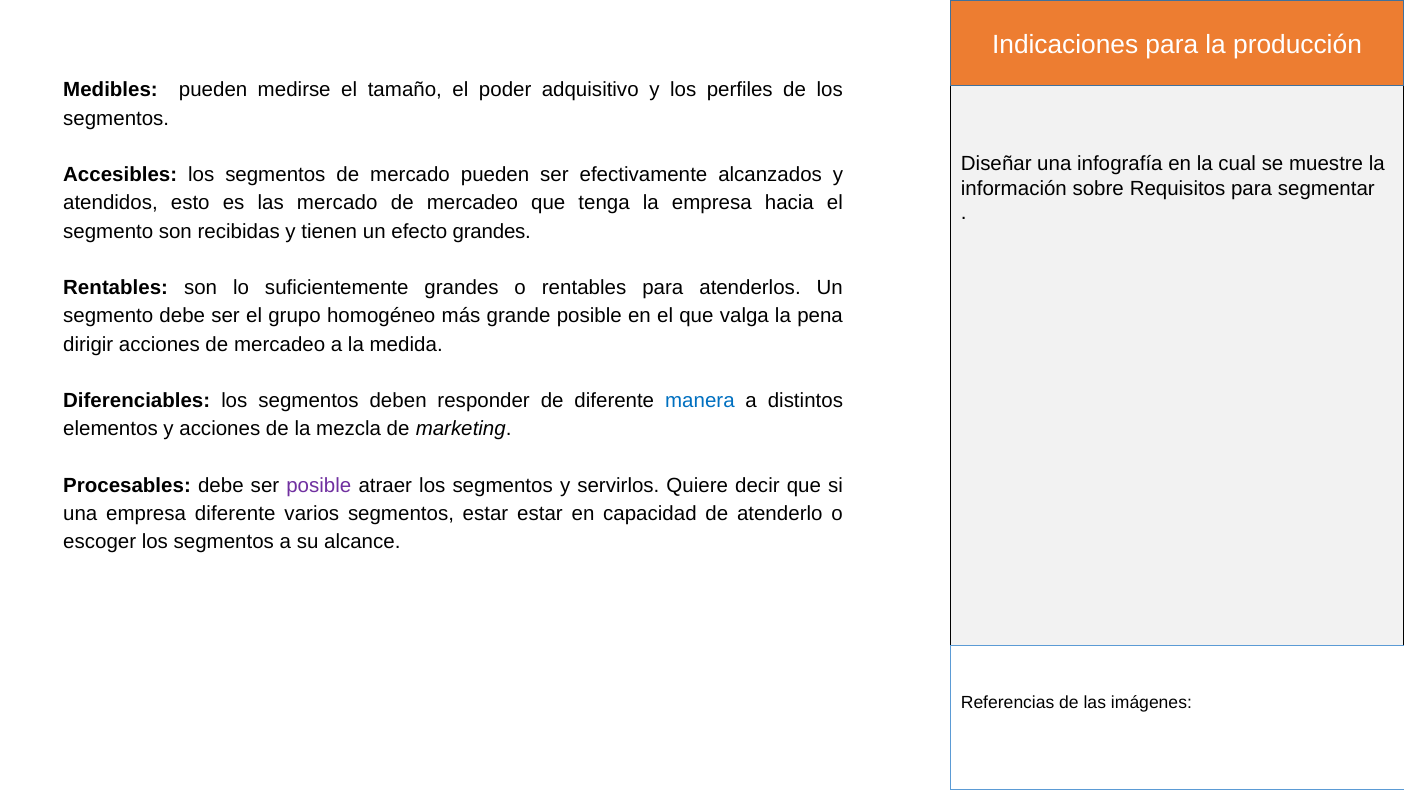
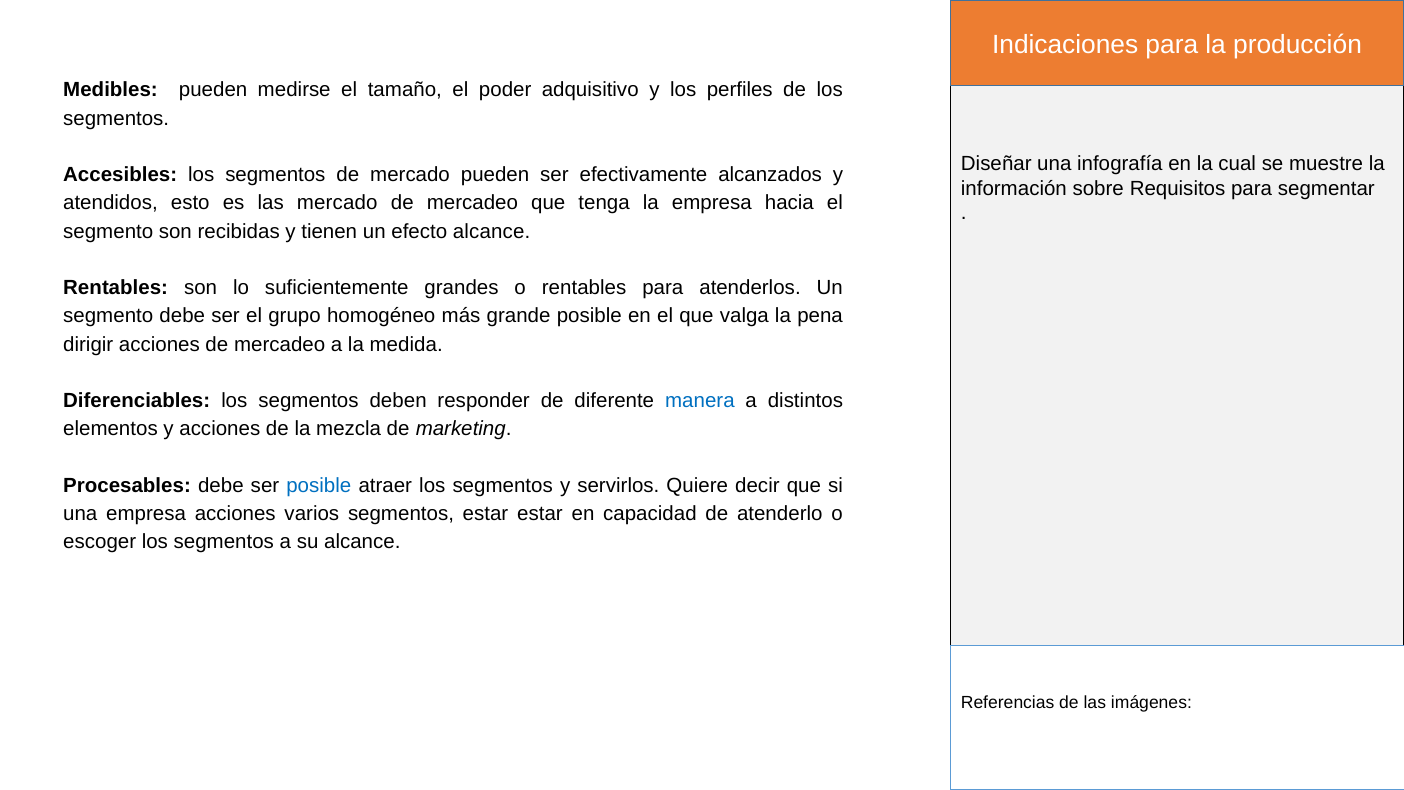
efecto grandes: grandes -> alcance (492, 231)
posible colour: purple -> blue (319, 485)
empresa diferente: diferente -> acciones (235, 514)
